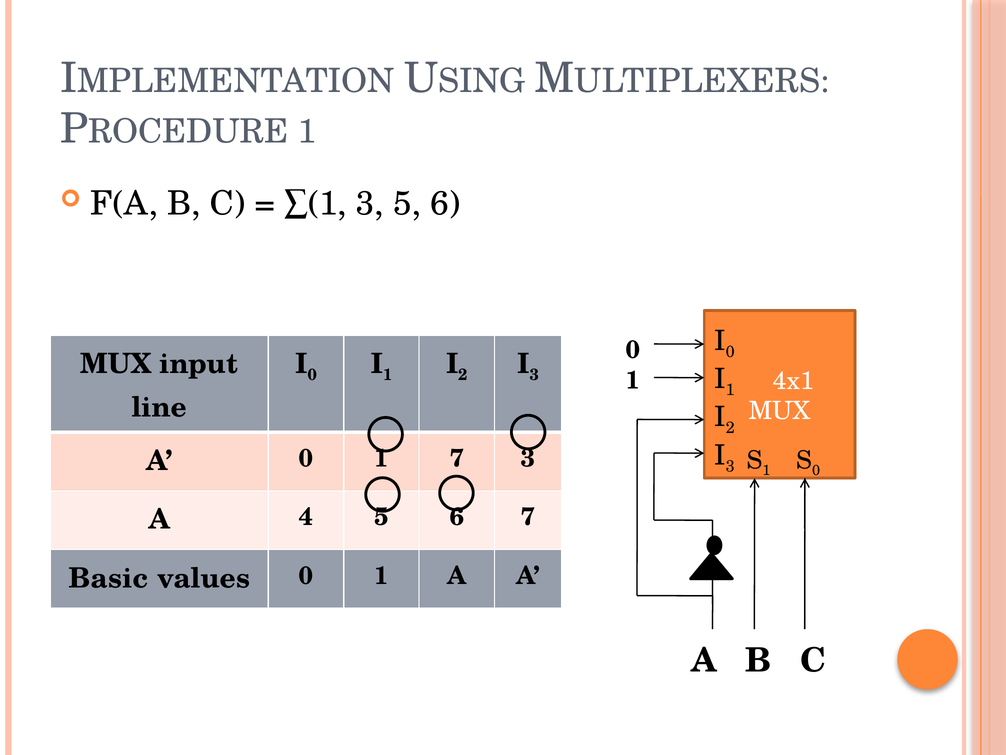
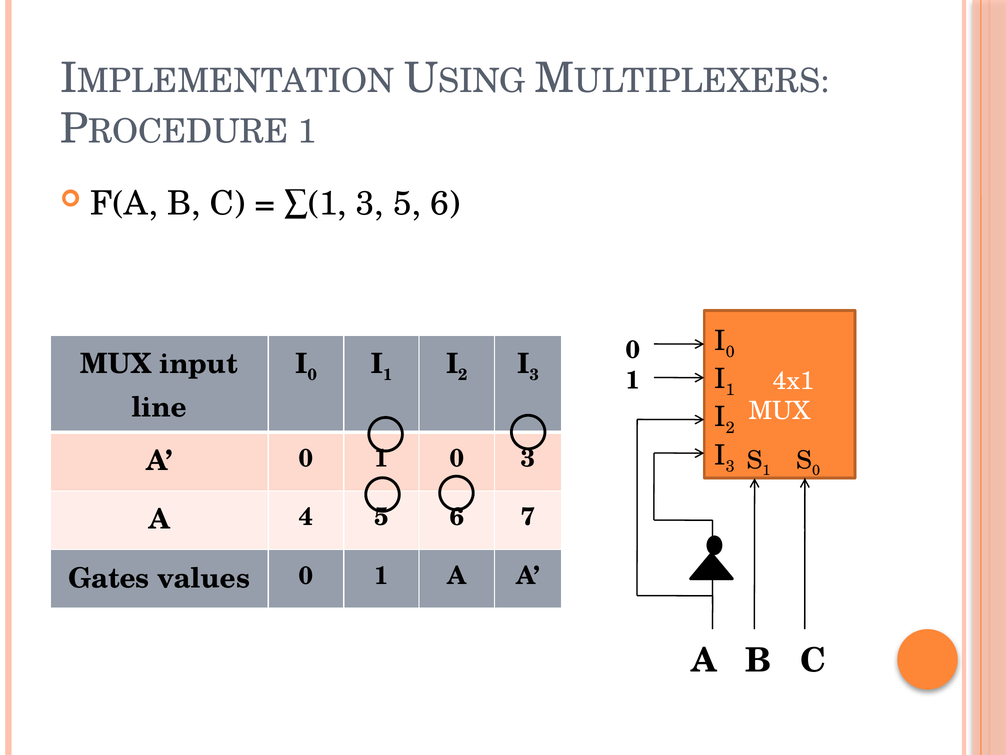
1 7: 7 -> 0 (457, 458)
Basic: Basic -> Gates (109, 578)
